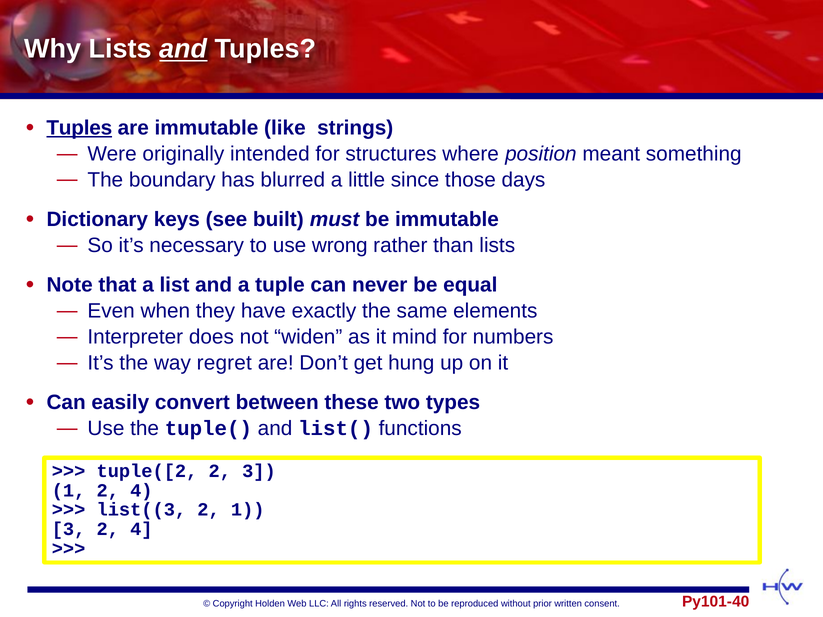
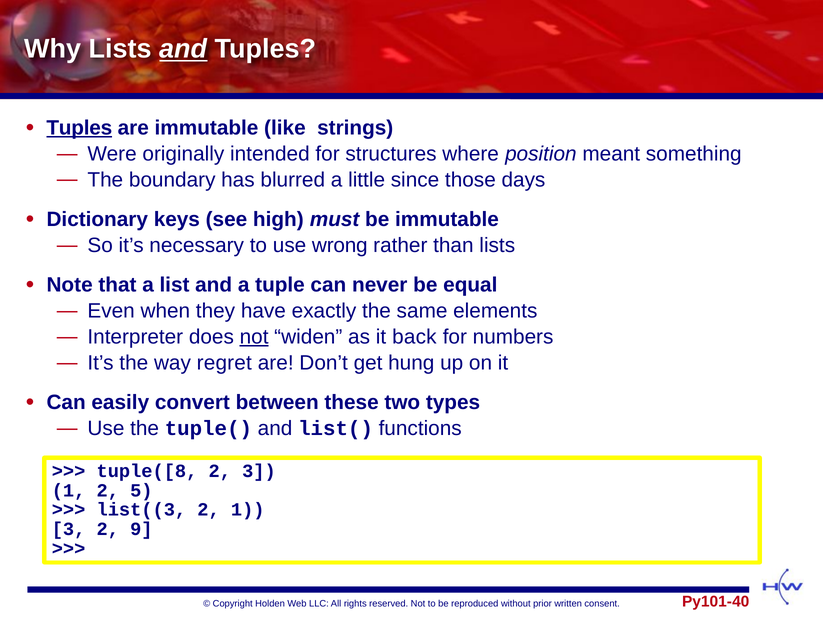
built: built -> high (278, 219)
not underline: none -> present (254, 337)
mind: mind -> back (414, 337)
tuple([2: tuple([2 -> tuple([8 (147, 471)
1 2 4: 4 -> 5 (141, 490)
3 2 4: 4 -> 9 (141, 529)
